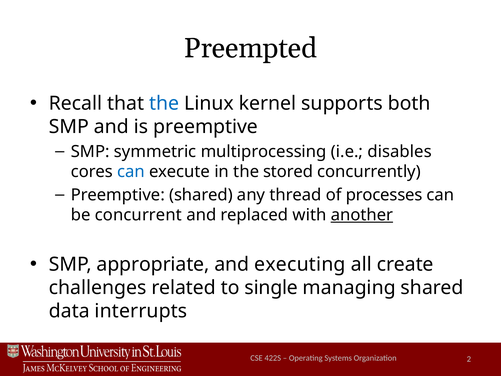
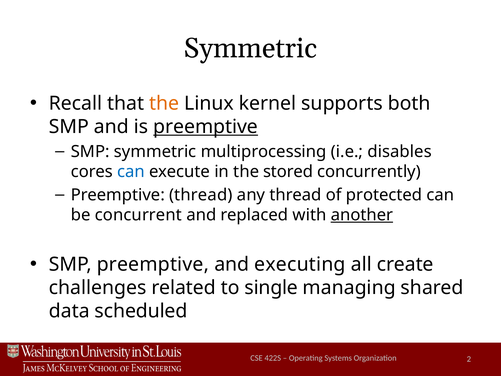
Preempted: Preempted -> Symmetric (250, 48)
the colour: blue -> orange (164, 103)
preemptive underline: none -> present (206, 127)
Preemptive shared: shared -> thread (201, 195)
processes: processes -> protected (384, 195)
SMP appropriate: appropriate -> preemptive (153, 264)
interrupts: interrupts -> scheduled (141, 311)
